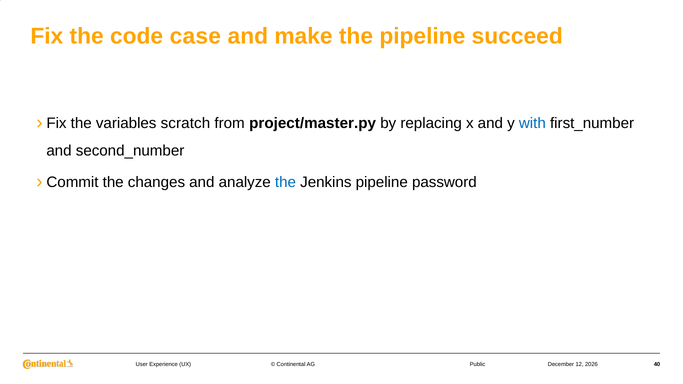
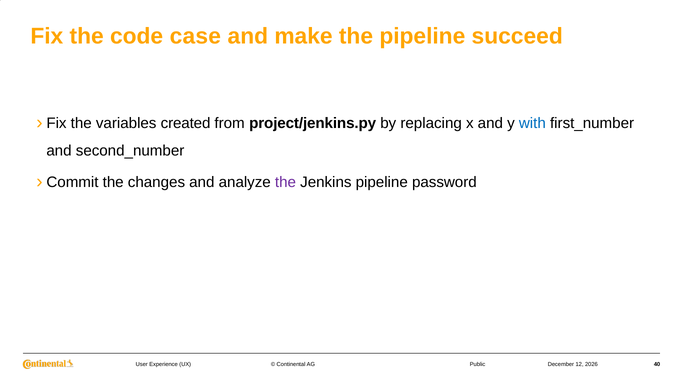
scratch: scratch -> created (186, 123)
project/master.py: project/master.py -> project/jenkins.py (313, 123)
the colour: blue -> purple (285, 182)
